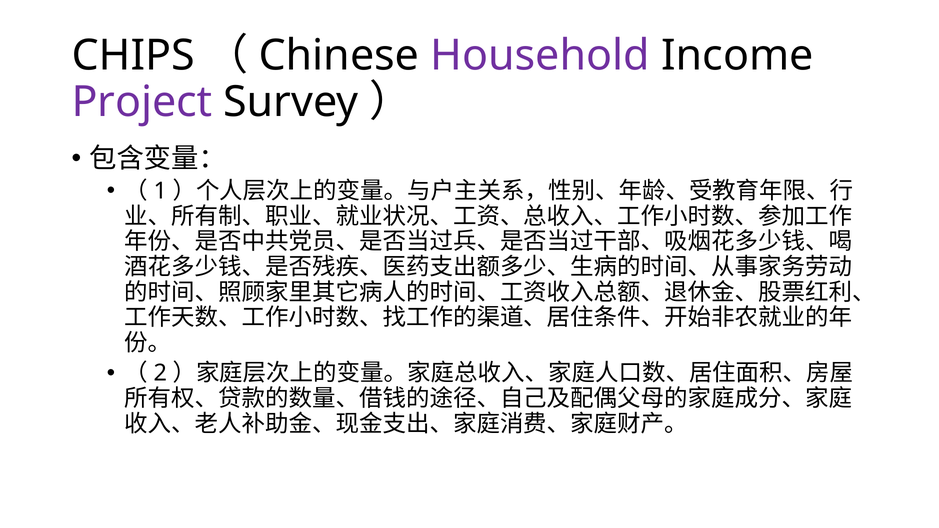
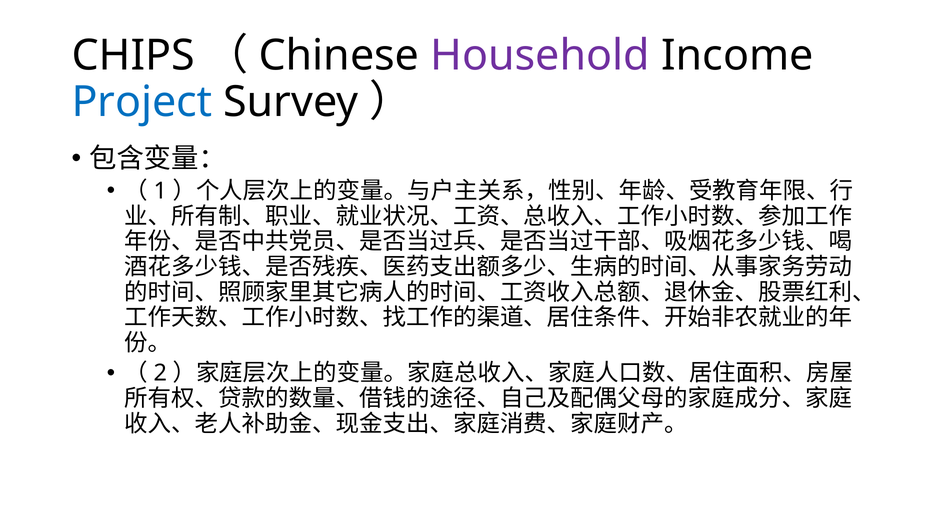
Project colour: purple -> blue (142, 102)
